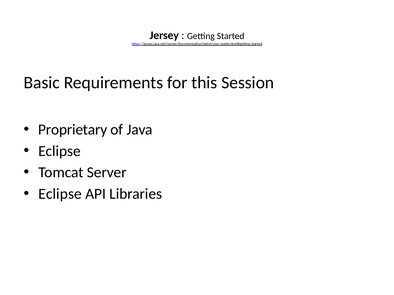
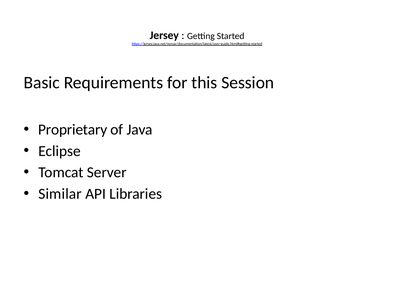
Eclipse: Eclipse -> Similar (60, 194)
